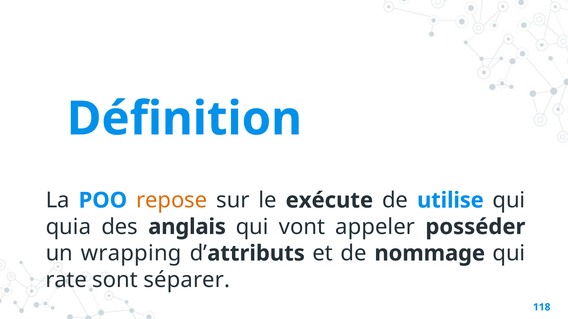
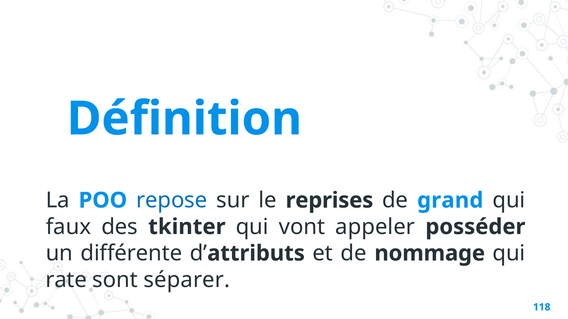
repose colour: orange -> blue (172, 201)
exécute: exécute -> reprises (329, 201)
utilise: utilise -> grand (450, 201)
quia: quia -> faux (68, 227)
anglais: anglais -> tkinter (187, 227)
wrapping: wrapping -> différente (131, 254)
